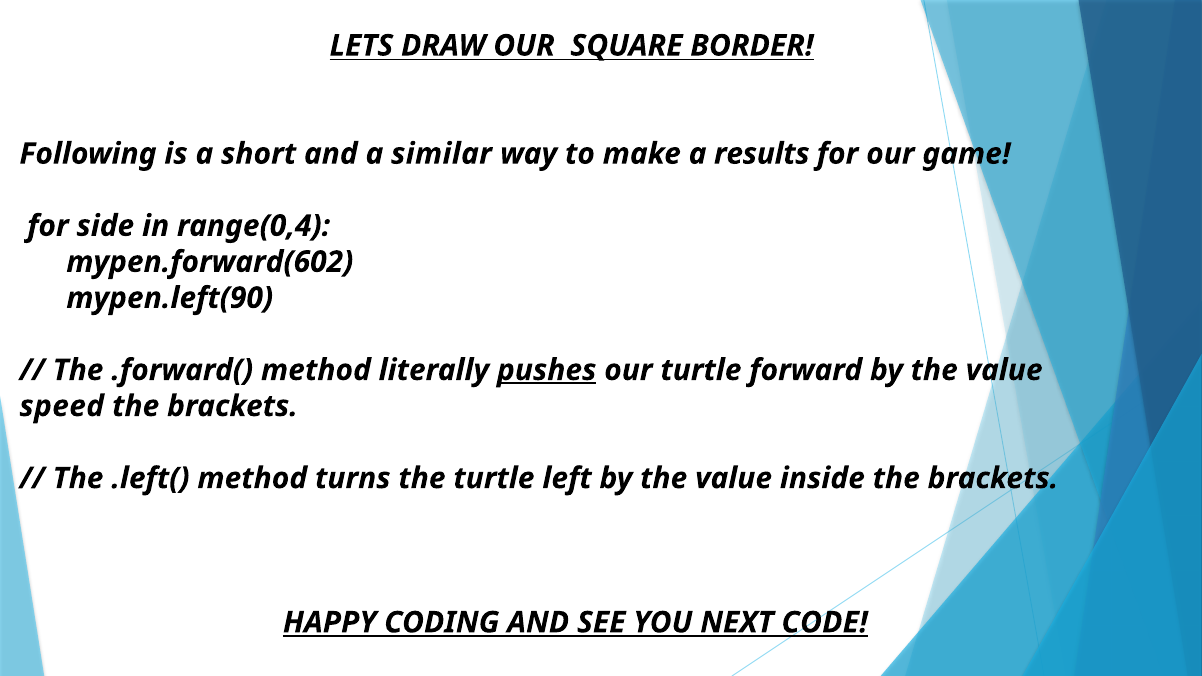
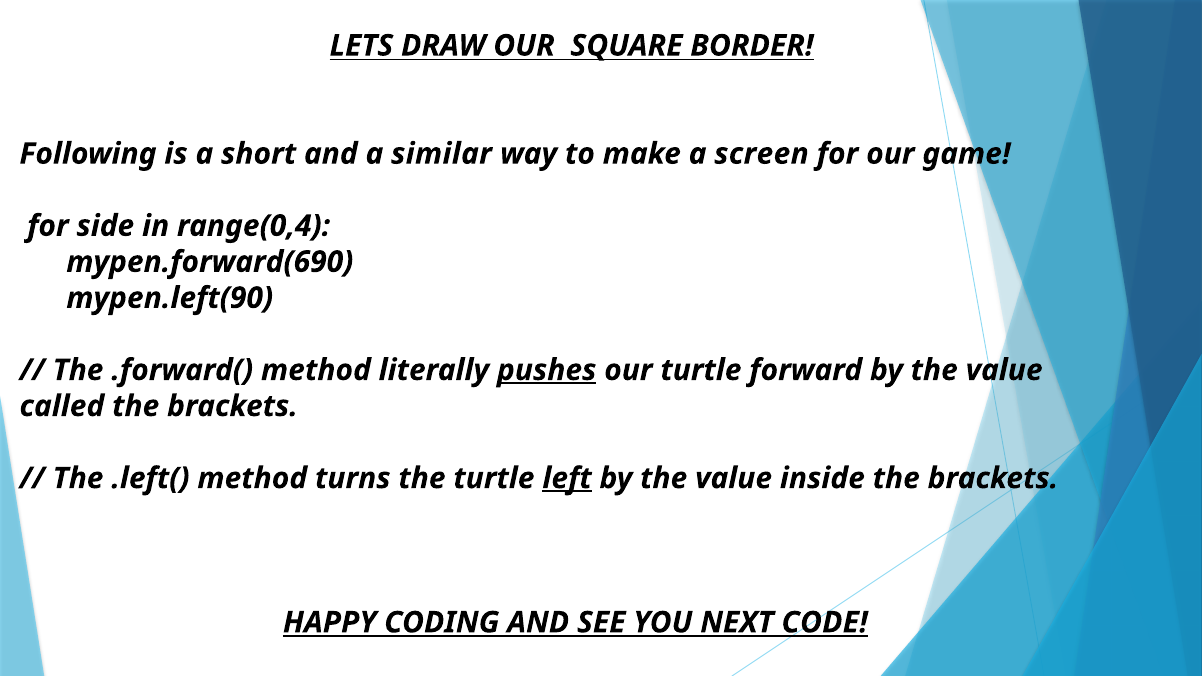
results: results -> screen (761, 154)
mypen.forward(602: mypen.forward(602 -> mypen.forward(690 (210, 262)
speed: speed -> called (62, 406)
left underline: none -> present (567, 478)
